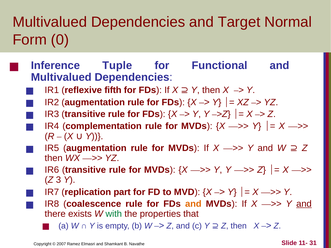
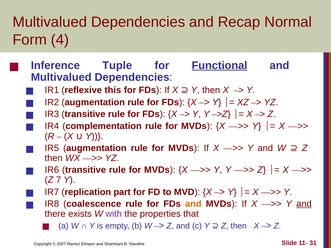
Target: Target -> Recap (239, 22)
0: 0 -> 4 (60, 40)
Functional underline: none -> present (219, 65)
fifth: fifth -> this (113, 90)
3: 3 -> 7 (58, 180)
with colour: green -> purple (114, 214)
